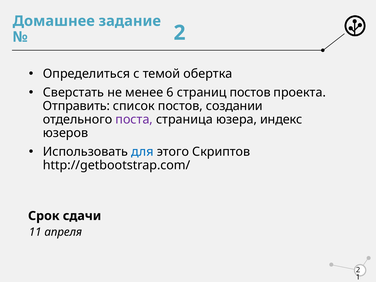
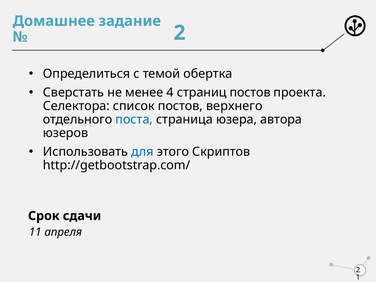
6: 6 -> 4 (170, 92)
Отправить: Отправить -> Селектора (76, 106)
создании: создании -> верхнего (234, 106)
поста colour: purple -> blue (134, 119)
индекс: индекс -> автора (281, 119)
